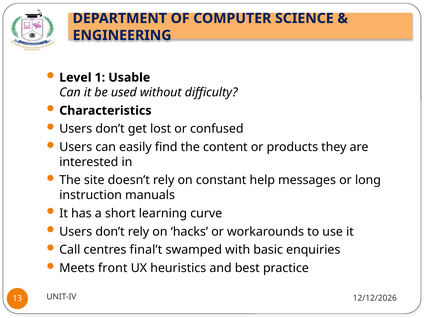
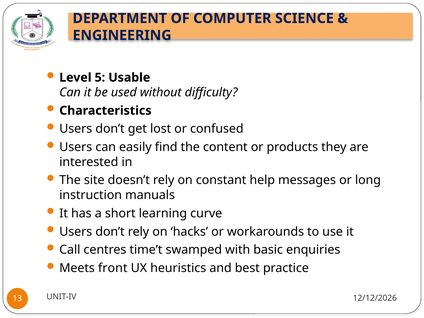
1: 1 -> 5 (100, 78)
final’t: final’t -> time’t (146, 250)
